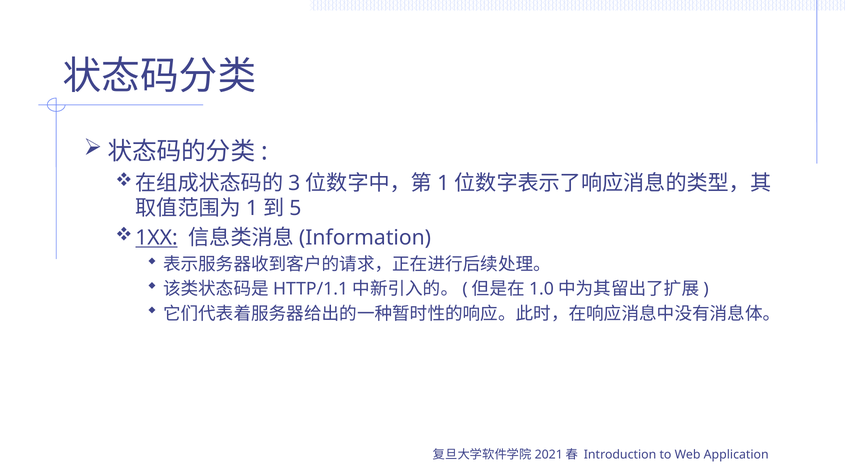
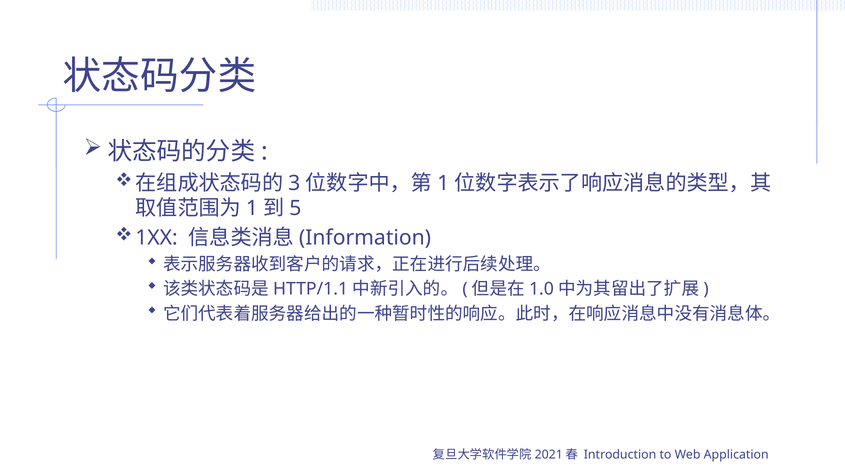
1XX underline: present -> none (157, 238)
